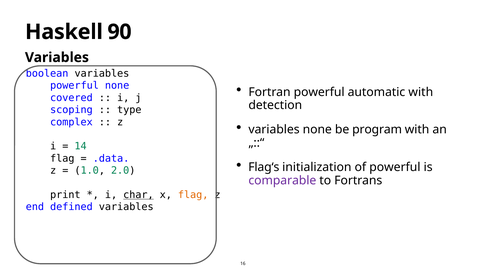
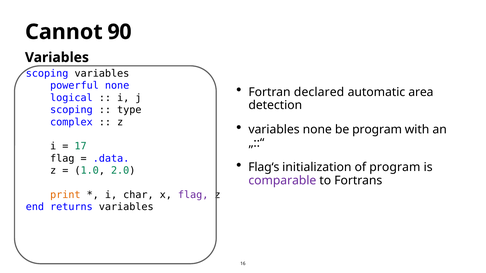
Haskell: Haskell -> Cannot (64, 32)
boolean: boolean -> scoping (47, 74)
Fortran powerful: powerful -> declared (319, 92)
automatic with: with -> area (421, 92)
covered: covered -> logical (71, 98)
14: 14 -> 17 (81, 146)
of powerful: powerful -> program (395, 167)
print colour: black -> orange (65, 195)
char underline: present -> none (138, 195)
flag colour: orange -> purple (193, 195)
defined: defined -> returns (71, 207)
